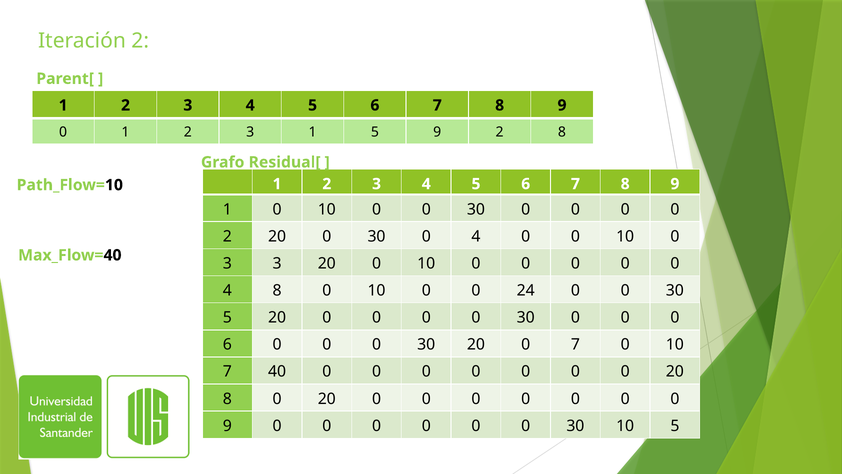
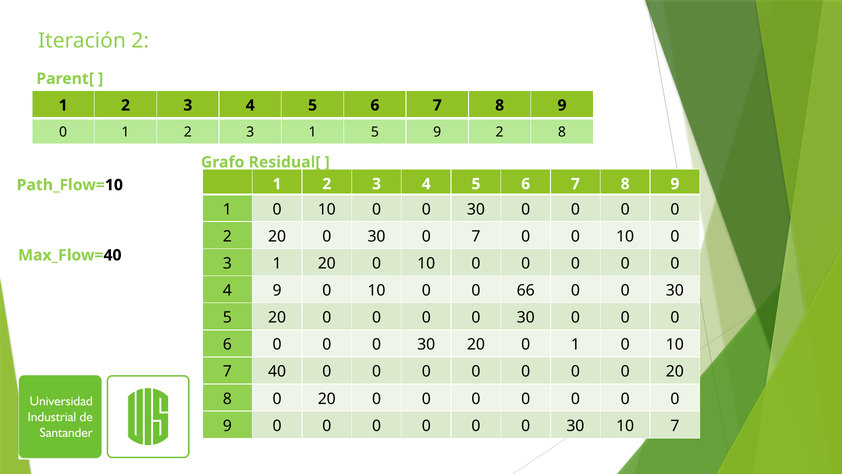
30 0 4: 4 -> 7 (476, 236)
3: 3 -> 1 (277, 263)
4 8: 8 -> 9 (277, 290)
24: 24 -> 66 (526, 290)
20 0 7: 7 -> 1 (575, 344)
30 10 5: 5 -> 7 (675, 426)
